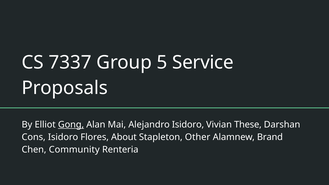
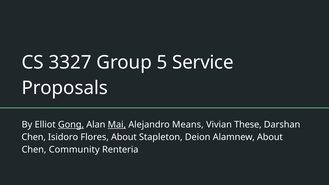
7337: 7337 -> 3327 (70, 62)
Mai underline: none -> present (117, 125)
Alejandro Isidoro: Isidoro -> Means (188, 125)
Cons: Cons -> Chen (34, 137)
Other: Other -> Deion (198, 137)
Alamnew Brand: Brand -> About (270, 137)
